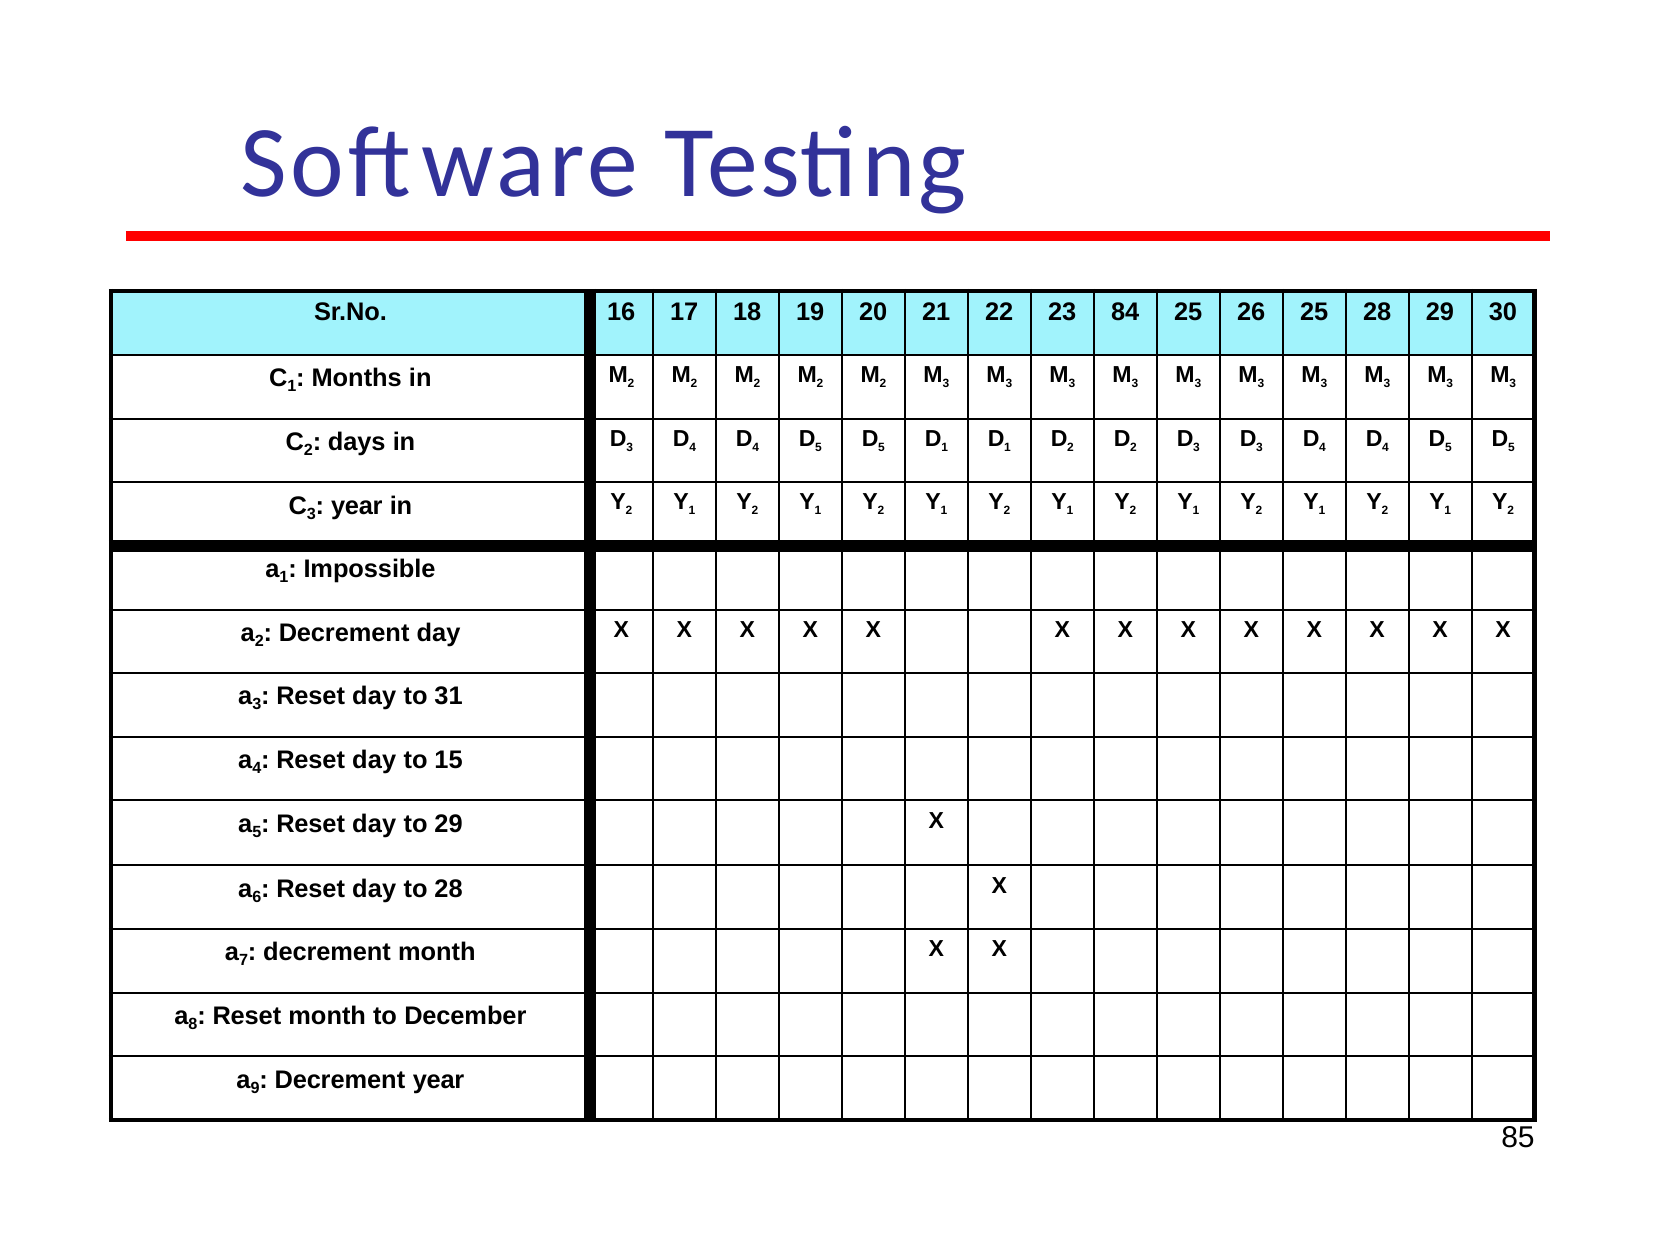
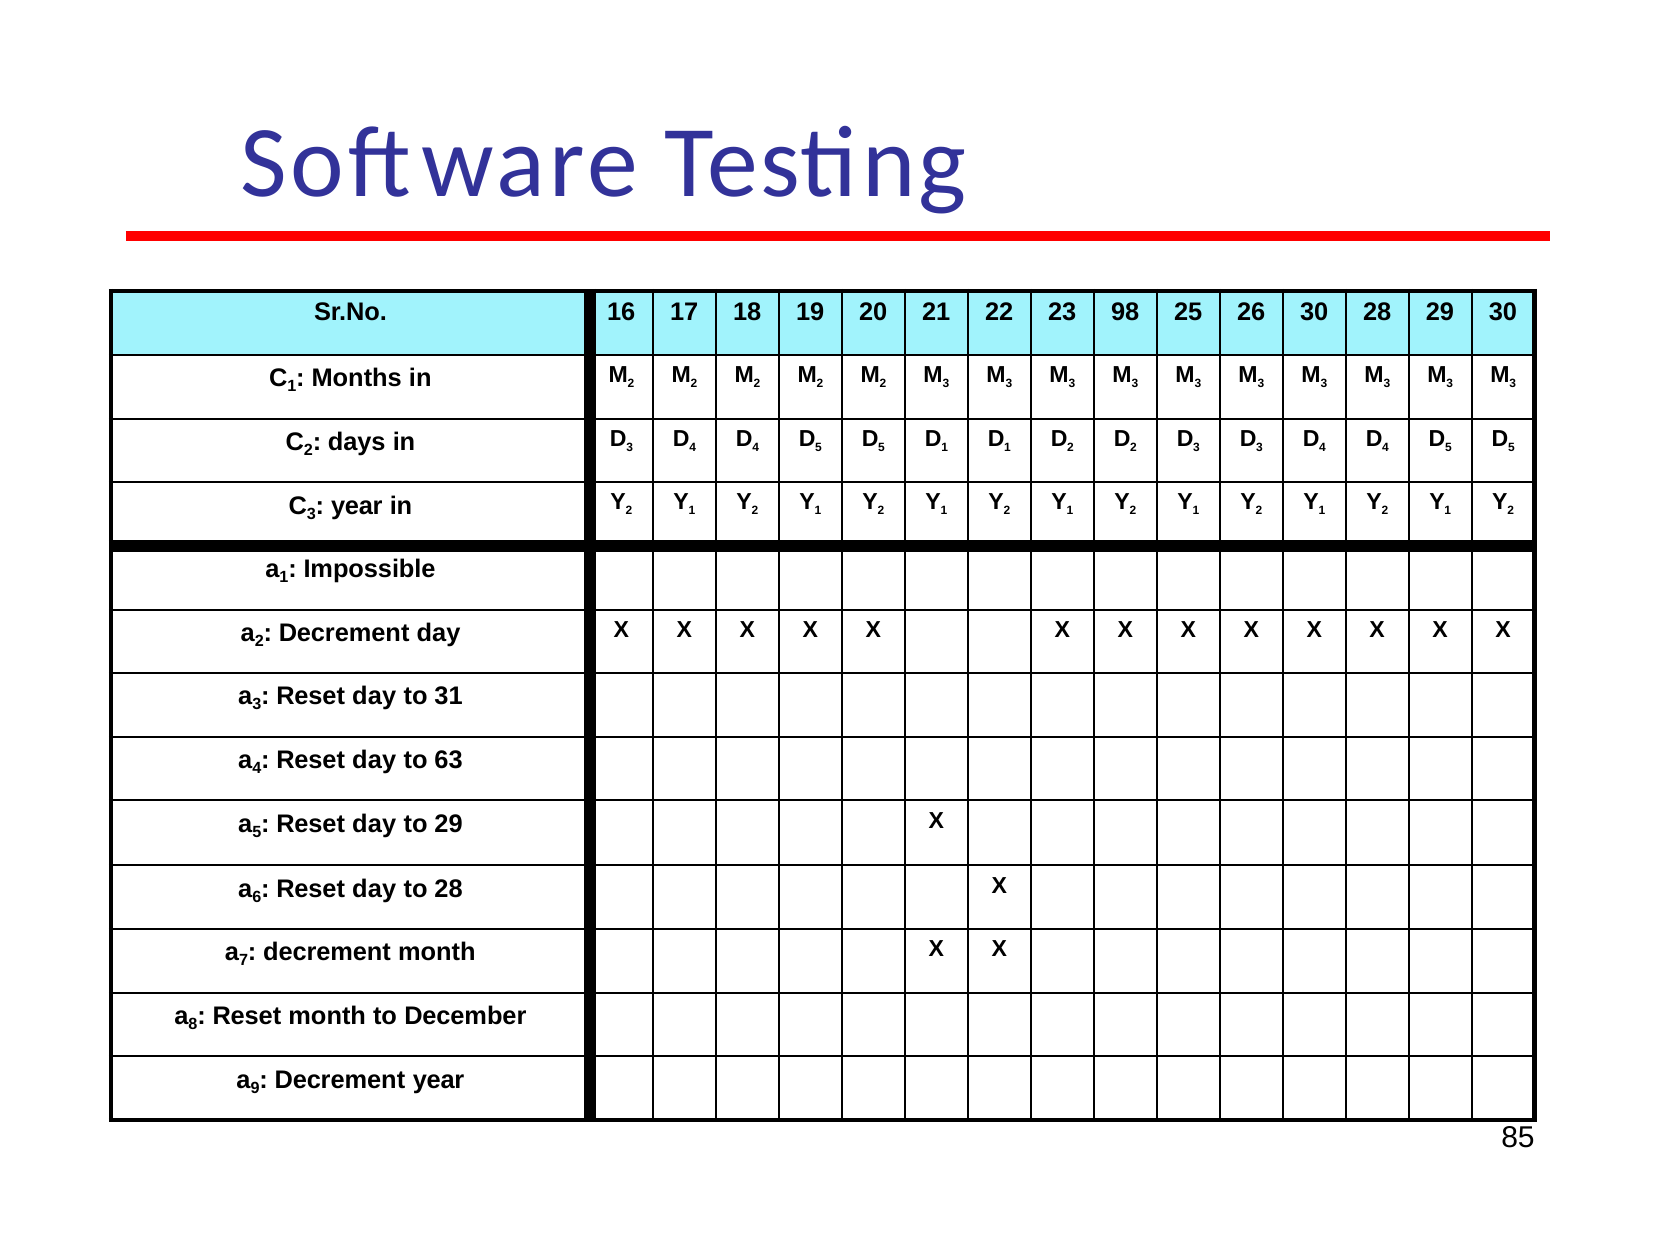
84: 84 -> 98 (1125, 312)
26 25: 25 -> 30 (1314, 312)
15: 15 -> 63 (449, 760)
